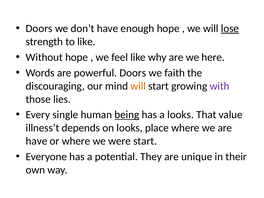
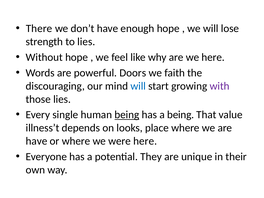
Doors: Doors -> There (39, 28)
lose underline: present -> none (230, 28)
to like: like -> lies (86, 42)
will colour: orange -> blue (138, 86)
a looks: looks -> being (181, 115)
were start: start -> here (145, 141)
